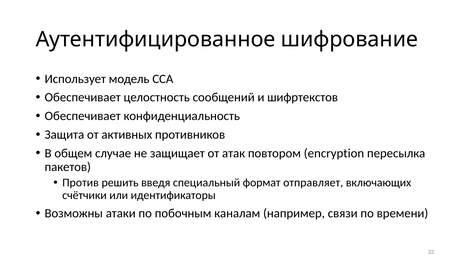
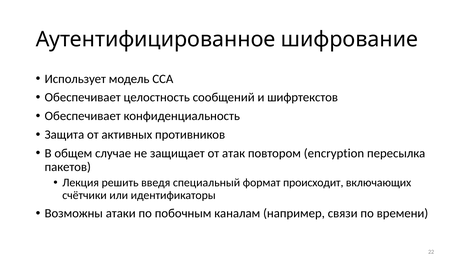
Против: Против -> Лекция (81, 183)
отправляет: отправляет -> происходит (313, 183)
